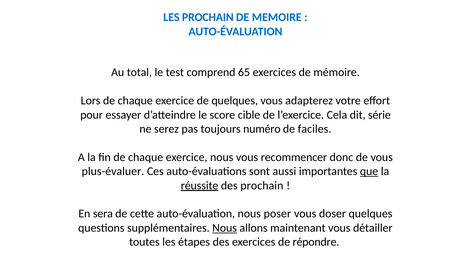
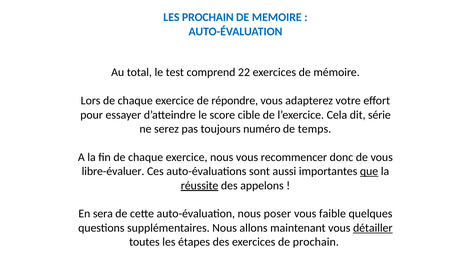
65: 65 -> 22 (244, 72)
de quelques: quelques -> répondre (235, 101)
faciles: faciles -> temps (315, 129)
plus-évaluer: plus-évaluer -> libre-évaluer (113, 171)
des prochain: prochain -> appelons (262, 185)
doser: doser -> faible (332, 214)
Nous underline: present -> none (225, 228)
détailler underline: none -> present (373, 228)
de répondre: répondre -> prochain (316, 242)
